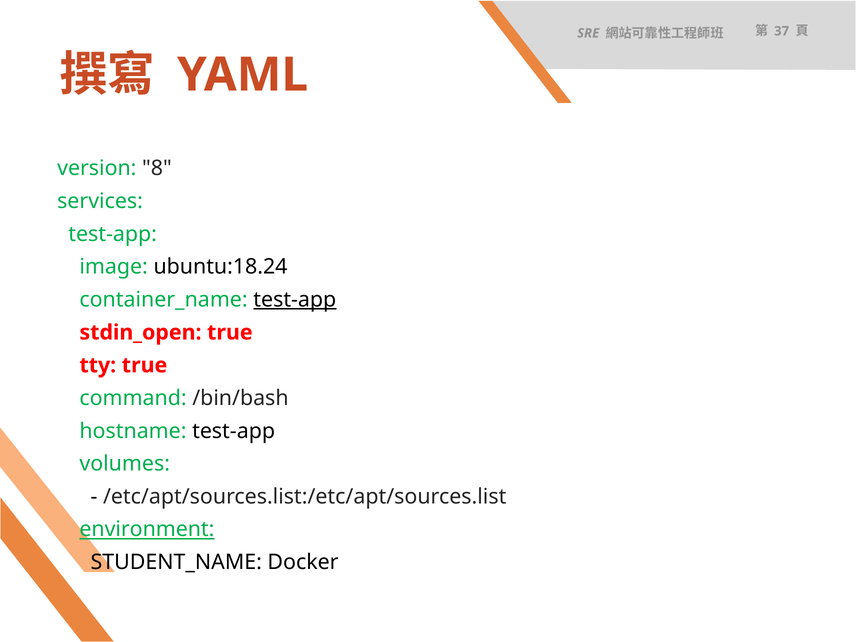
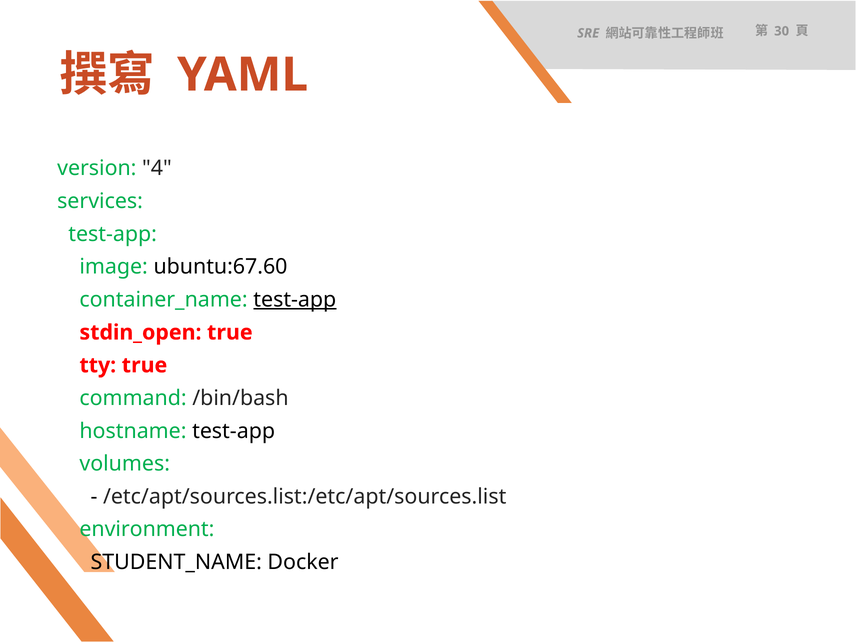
37: 37 -> 30 (782, 31)
8: 8 -> 4 (157, 168)
ubuntu:18.24: ubuntu:18.24 -> ubuntu:67.60 (220, 267)
environment underline: present -> none (147, 529)
